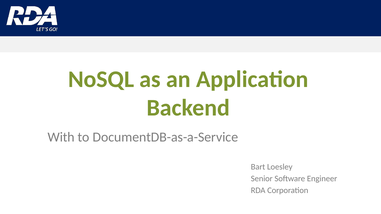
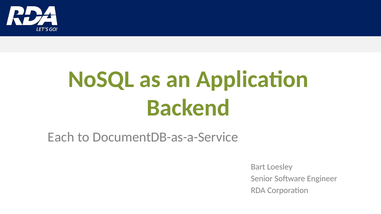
With: With -> Each (61, 137)
